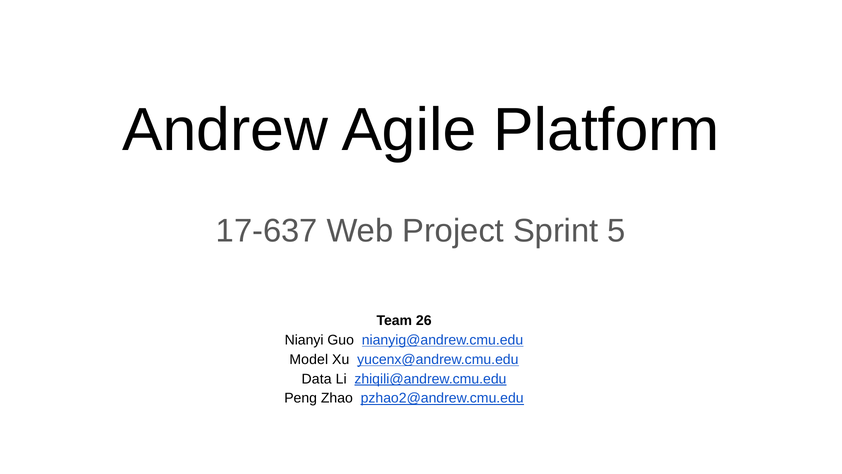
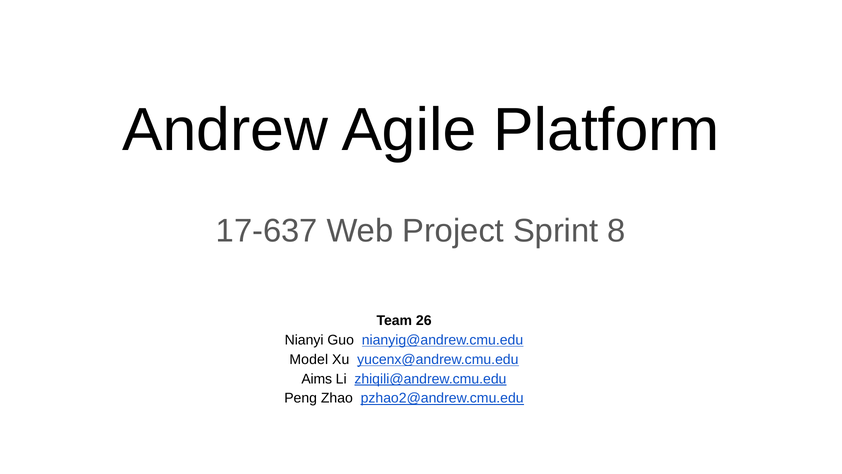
5: 5 -> 8 (617, 231)
Data: Data -> Aims (317, 379)
